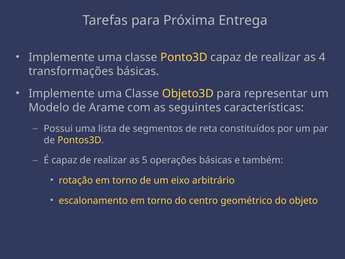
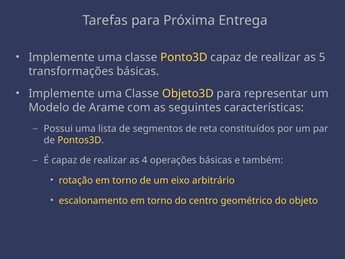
4: 4 -> 5 (322, 57)
5: 5 -> 4 (145, 160)
